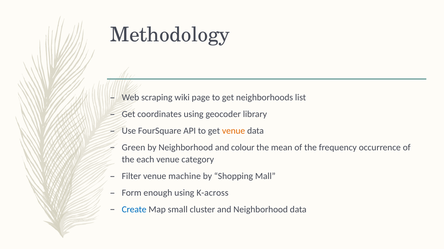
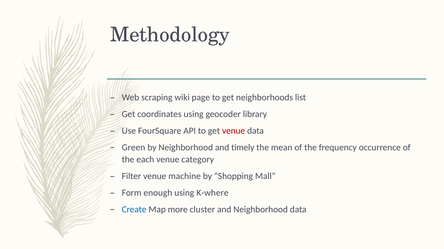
venue colour: orange -> red (234, 131)
colour: colour -> timely (243, 148)
K-across: K-across -> K-where (212, 193)
small: small -> more (178, 210)
